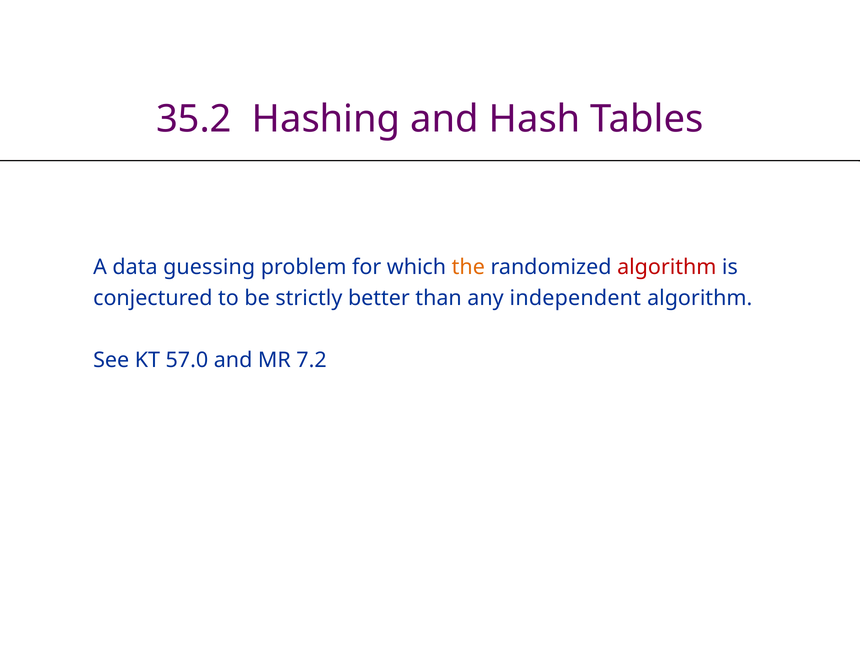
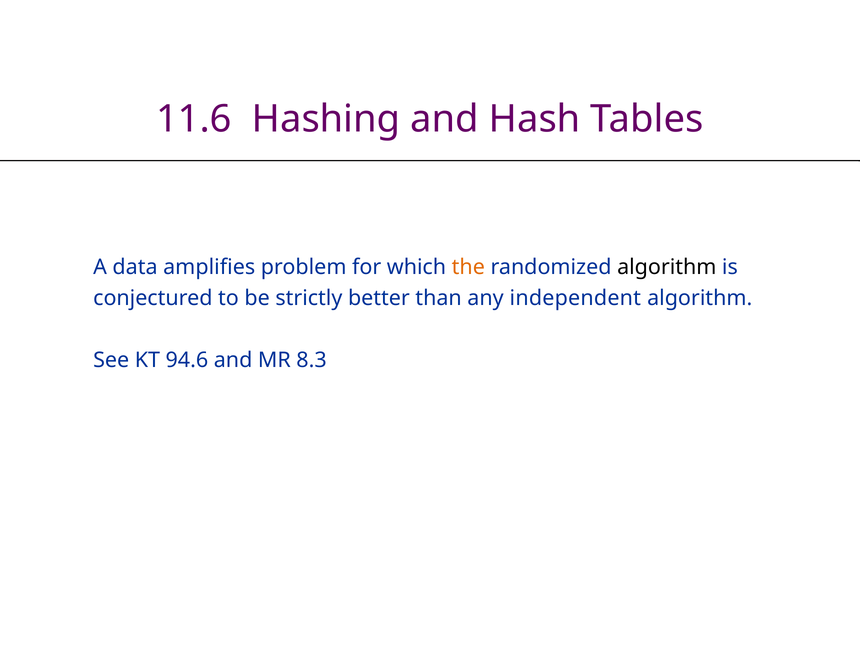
35.2: 35.2 -> 11.6 (194, 119)
guessing: guessing -> amplifies (209, 267)
algorithm colour: red -> black (667, 267)
57.0: 57.0 -> 94.6 (187, 360)
7.2: 7.2 -> 8.3 (312, 360)
